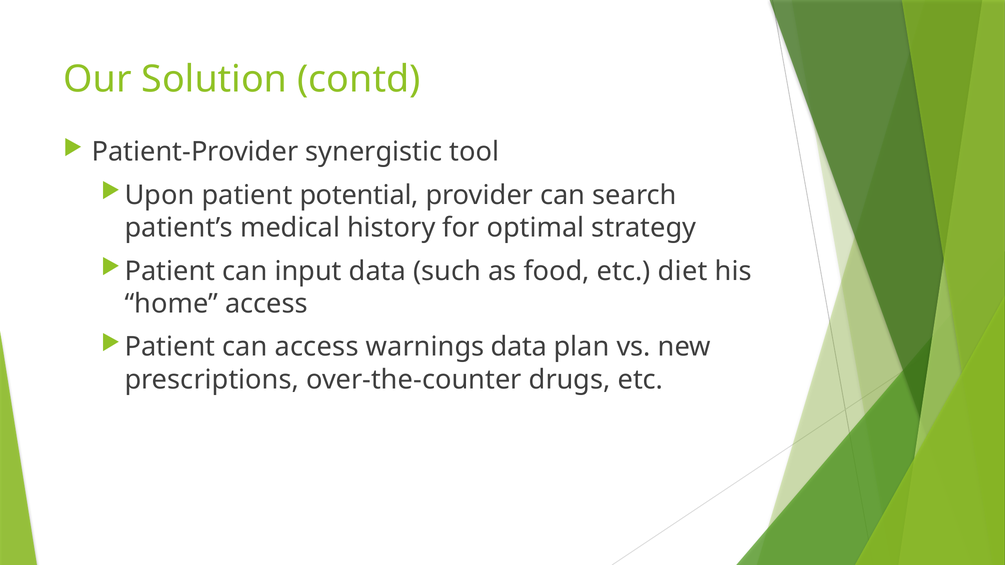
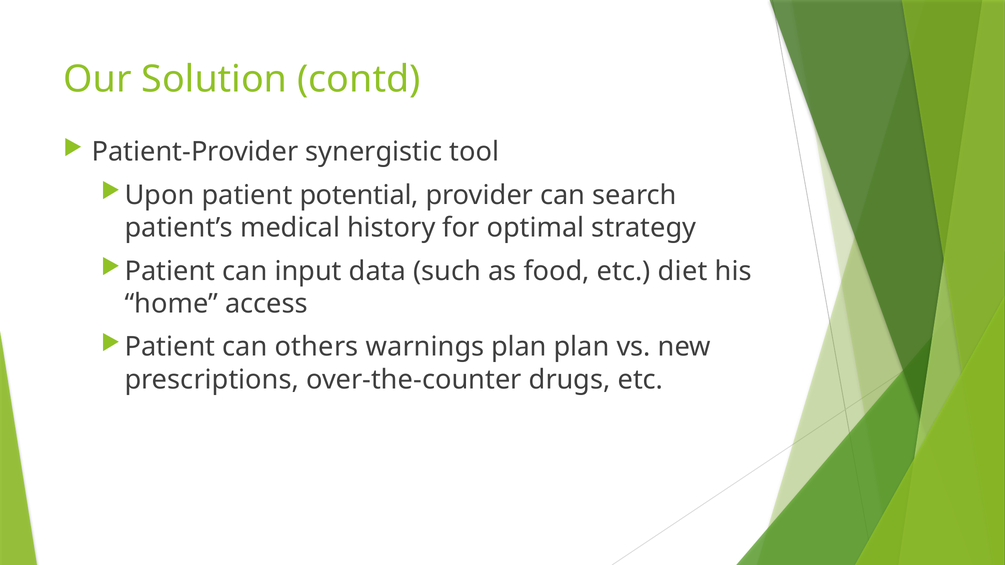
can access: access -> others (317, 347)
warnings data: data -> plan (519, 347)
